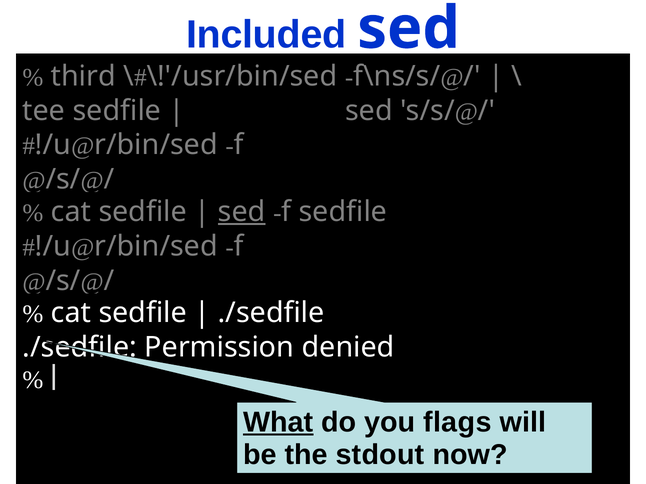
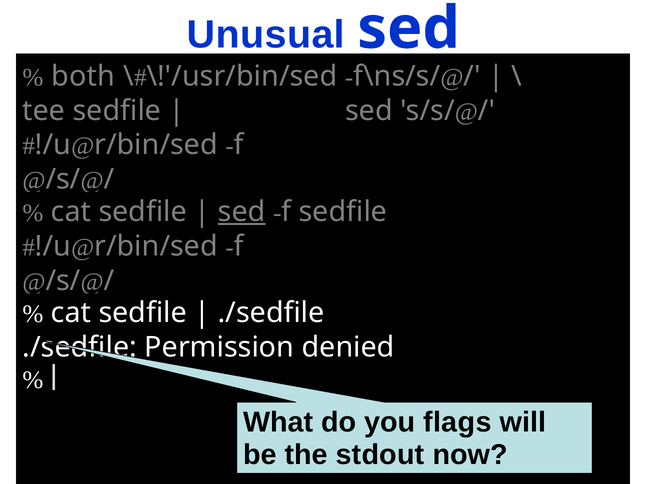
Included: Included -> Unusual (266, 35)
third: third -> both (83, 76)
What underline: present -> none (278, 423)
